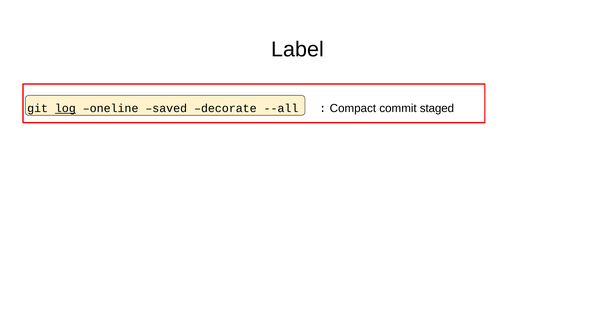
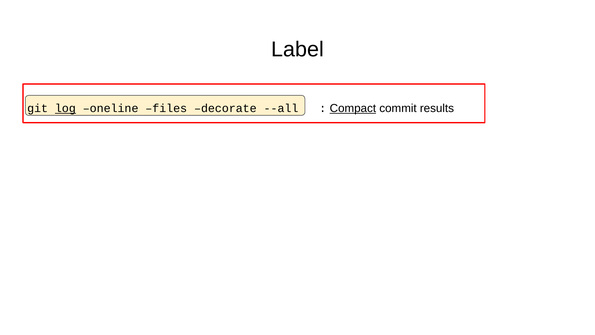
saved: saved -> files (166, 108)
Compact underline: none -> present (353, 108)
staged: staged -> results (437, 108)
